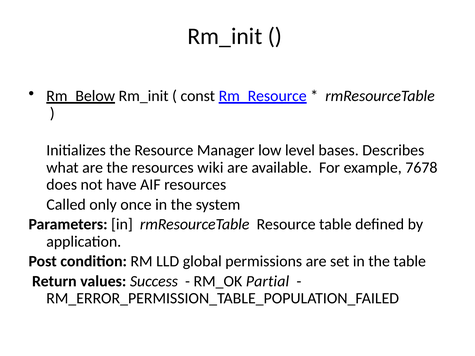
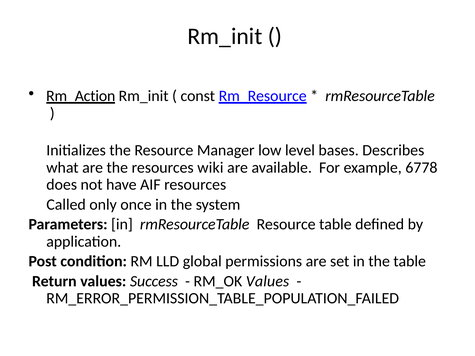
Rm_Below: Rm_Below -> Rm_Action (81, 96)
7678: 7678 -> 6778 (421, 168)
RM_OK Partial: Partial -> Values (268, 282)
